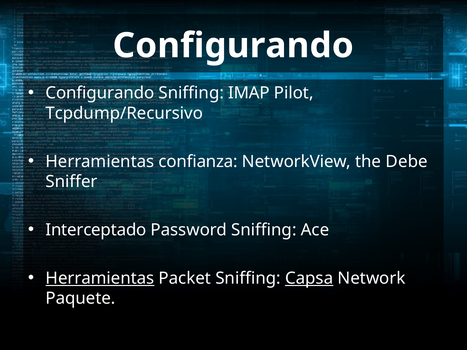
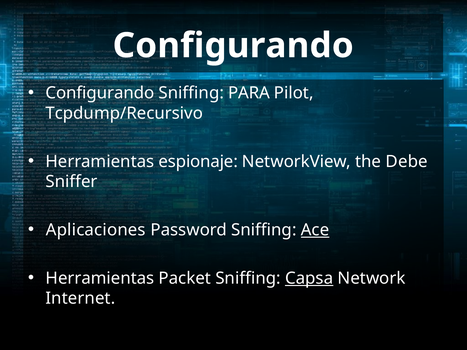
IMAP: IMAP -> PARA (249, 93)
confianza: confianza -> espionaje (198, 162)
Interceptado: Interceptado -> Aplicaciones (96, 230)
Ace underline: none -> present (315, 230)
Herramientas underline: present -> none (100, 278)
Paquete: Paquete -> Internet (80, 299)
